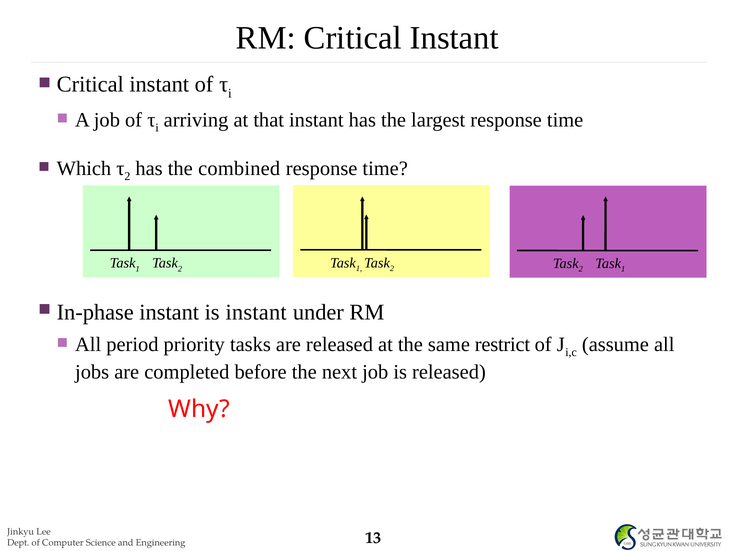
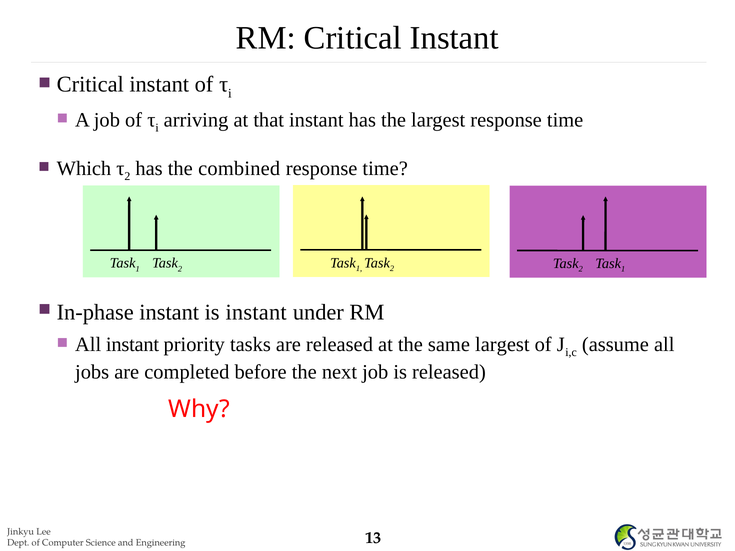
All period: period -> instant (133, 344)
same restrict: restrict -> largest (502, 344)
